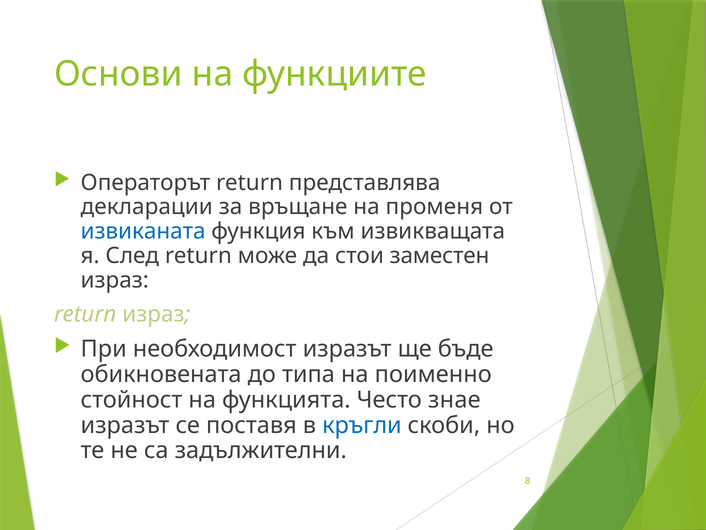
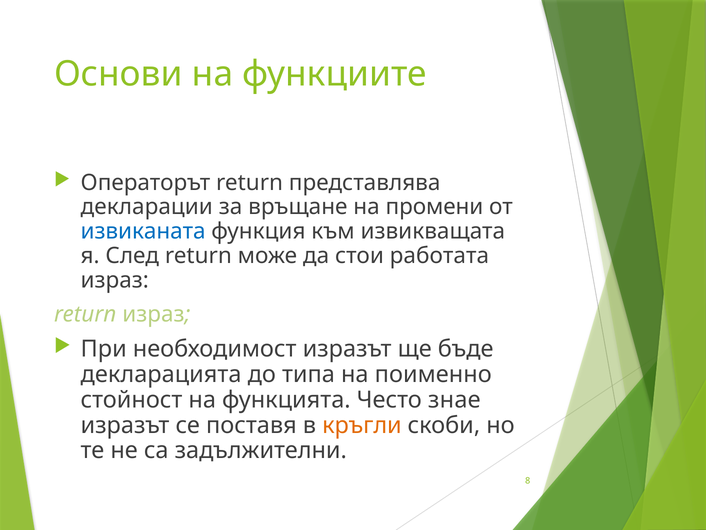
променя: променя -> промени (434, 207)
заместен: заместен -> работата (439, 255)
обикновената: обикновената -> декларацията (161, 374)
кръгли colour: blue -> orange (362, 425)
